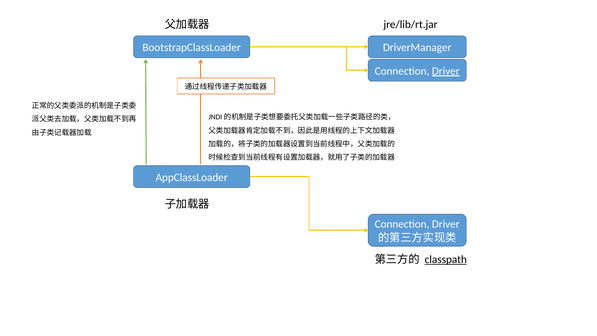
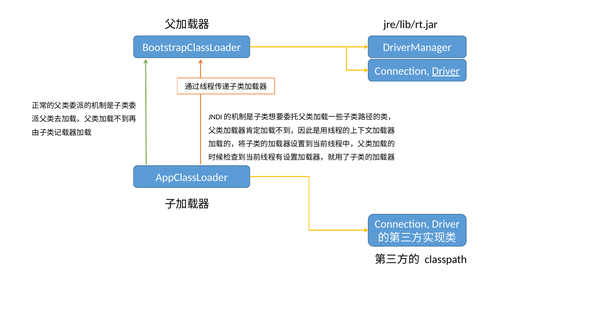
classpath underline: present -> none (446, 259)
